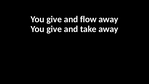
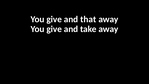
flow: flow -> that (88, 19)
